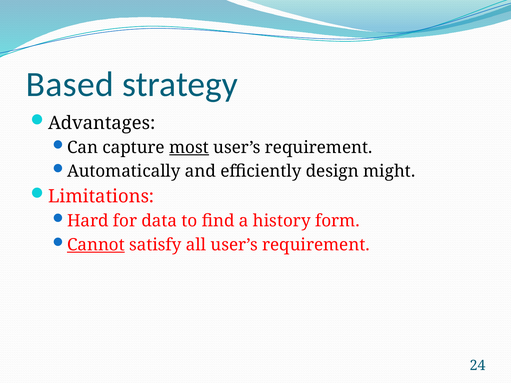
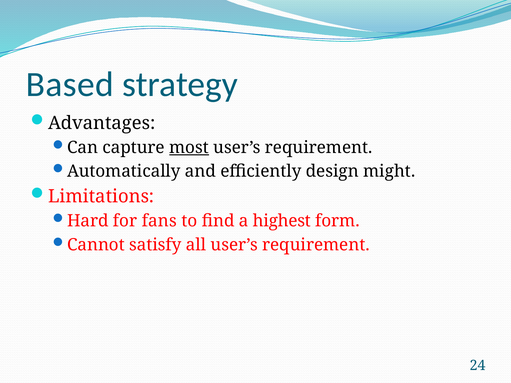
data: data -> fans (159, 221)
history: history -> highest (282, 221)
Cannot underline: present -> none (96, 245)
